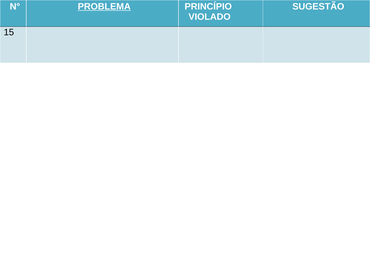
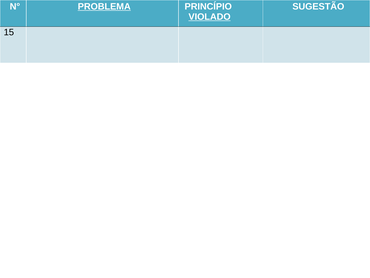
VIOLADO underline: none -> present (210, 17)
